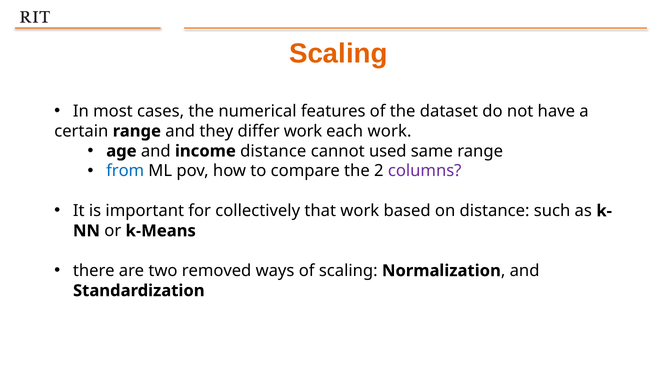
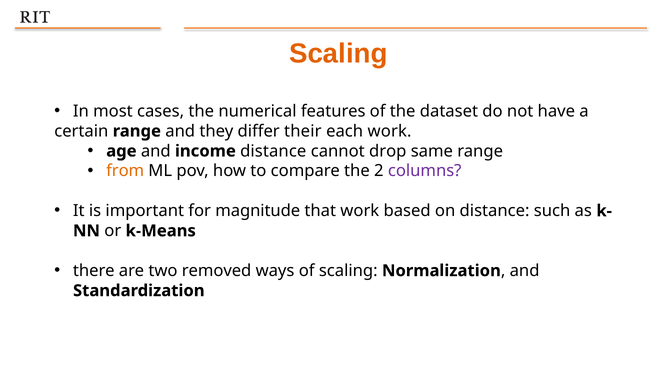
differ work: work -> their (303, 131)
used: used -> drop (388, 151)
from colour: blue -> orange (125, 171)
collectively: collectively -> magnitude (258, 211)
